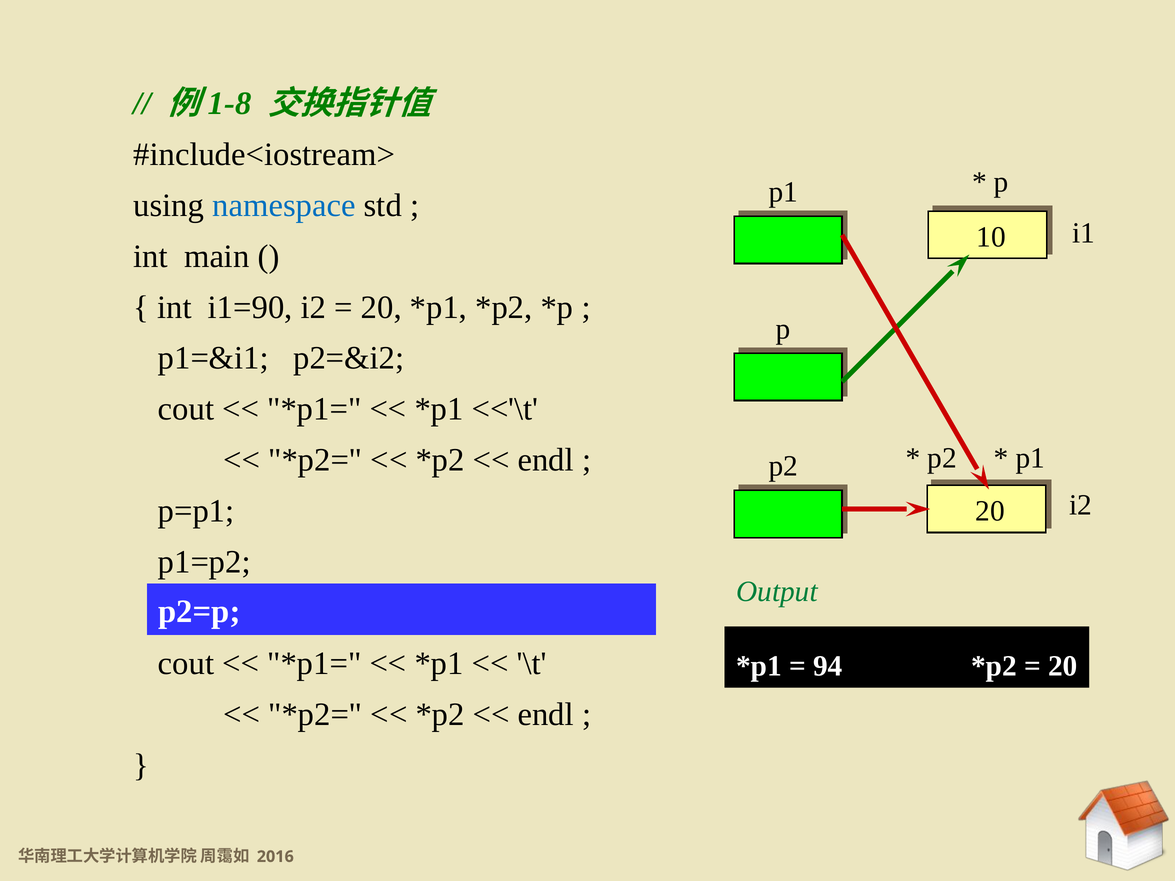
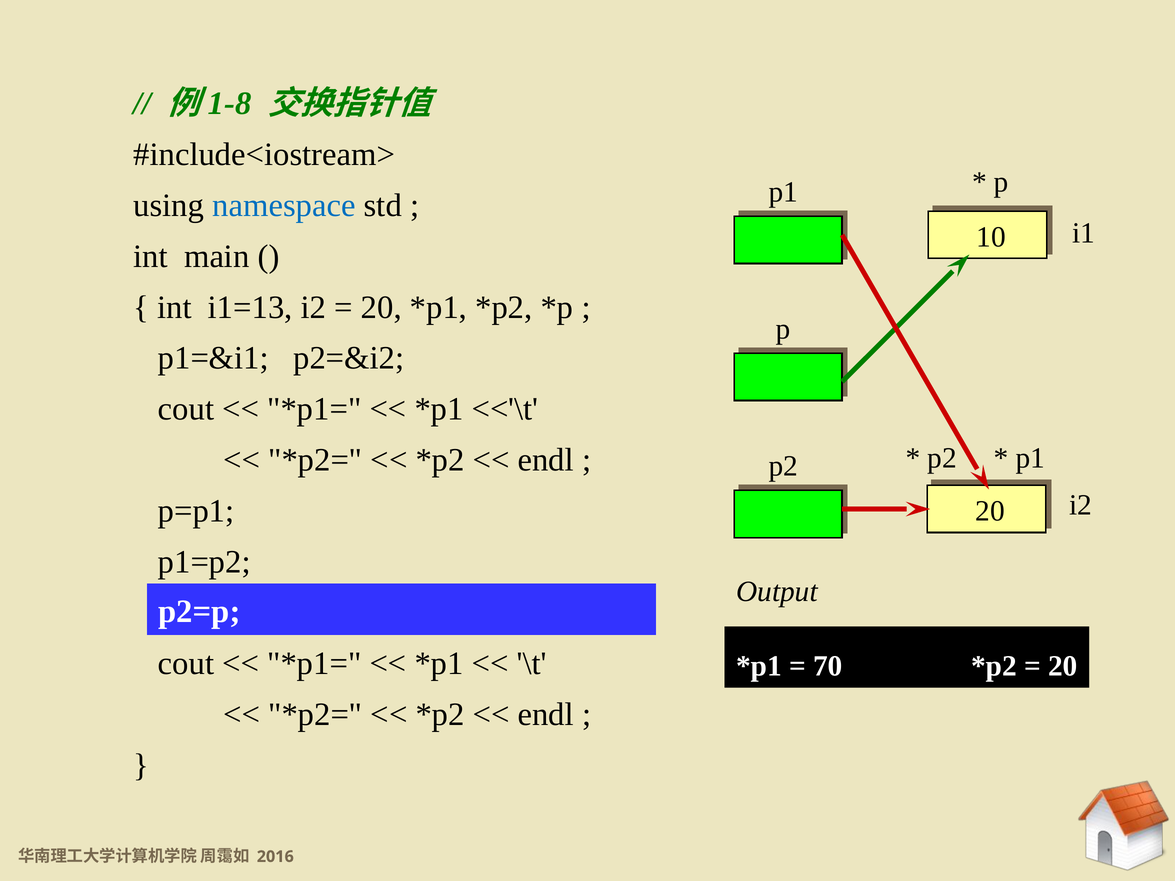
i1=90: i1=90 -> i1=13 (250, 307)
Output colour: green -> black (777, 592)
94: 94 -> 70 (828, 666)
